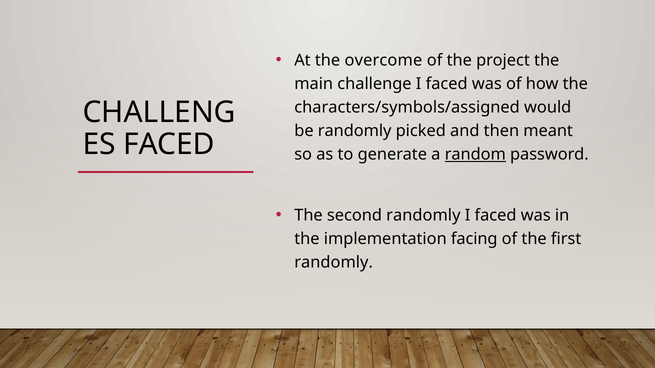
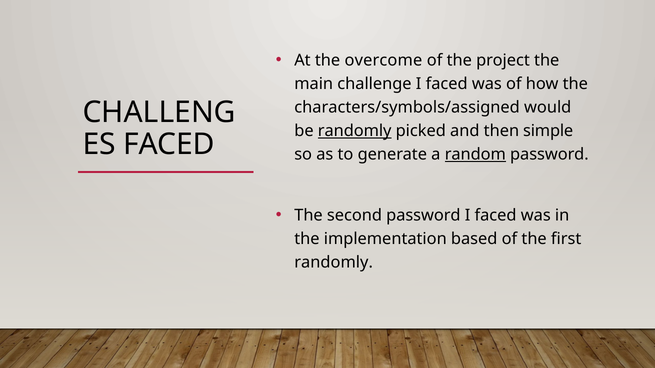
randomly underline: none -> present (355, 131)
meant: meant -> simple (548, 131)
second randomly: randomly -> password (423, 215)
facing: facing -> based (474, 239)
